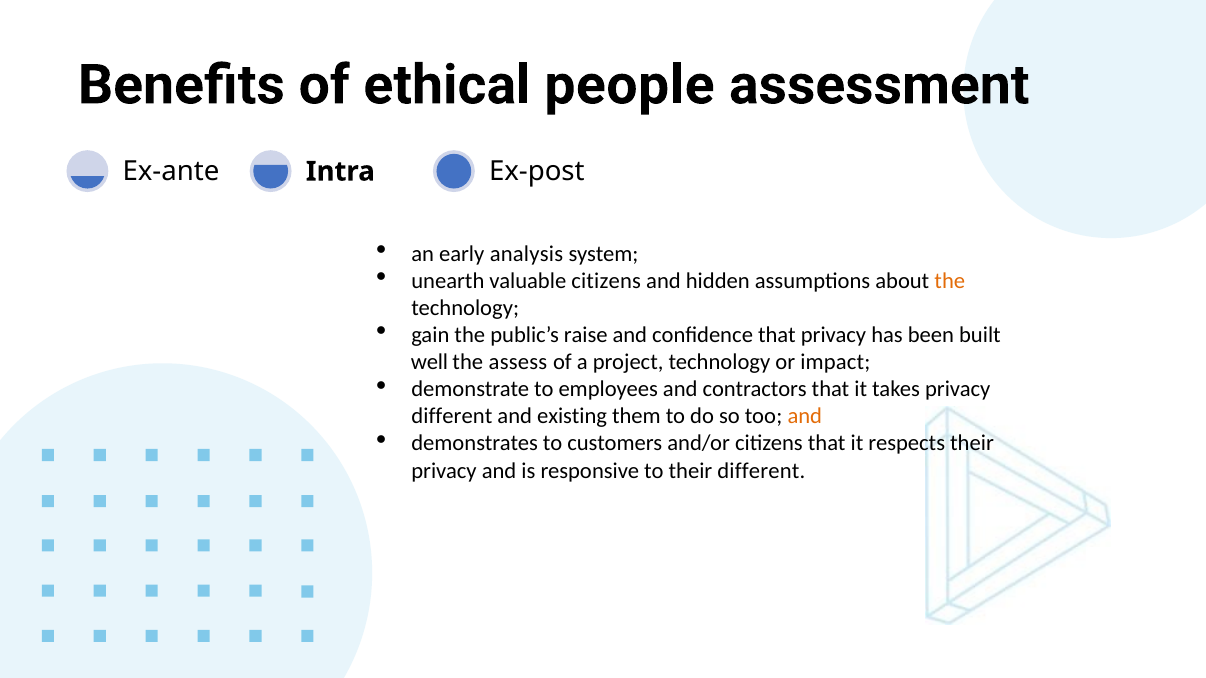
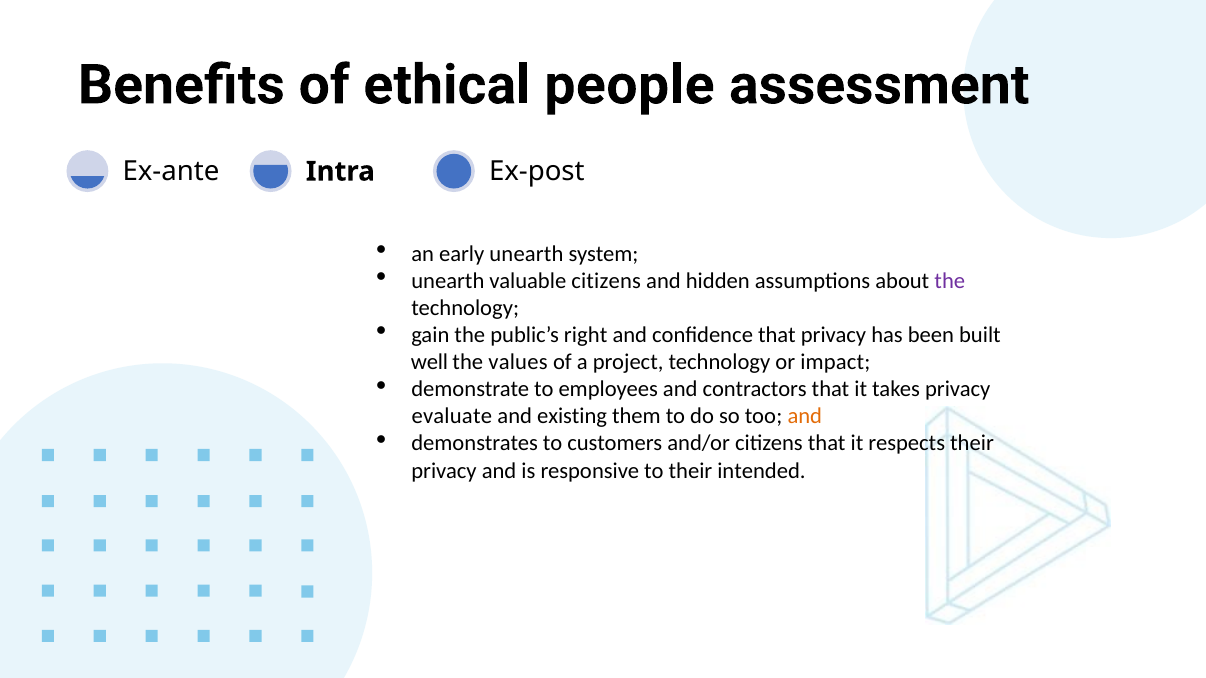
early analysis: analysis -> unearth (526, 254)
the colour: orange -> purple (950, 281)
raise: raise -> right (586, 335)
assess: assess -> values (518, 362)
different: different -> evaluate (452, 417)
their different: different -> intended (761, 471)
